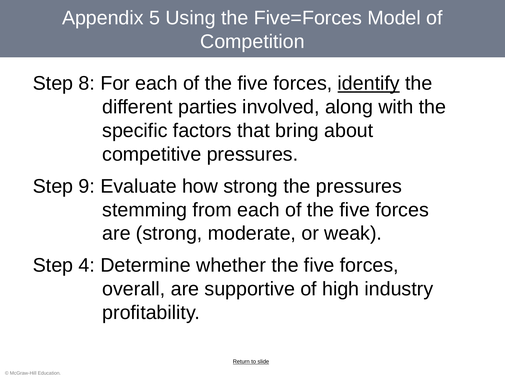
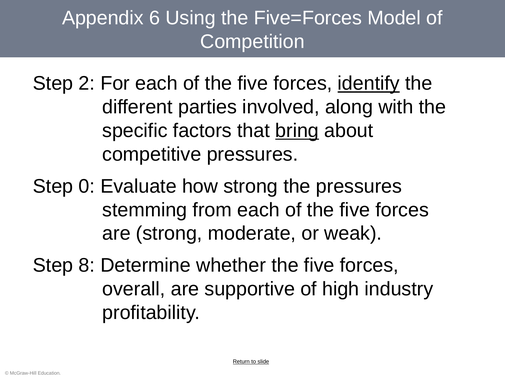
5: 5 -> 6 (155, 18)
8: 8 -> 2 (87, 83)
bring underline: none -> present (297, 131)
9: 9 -> 0 (87, 186)
4: 4 -> 8 (87, 265)
